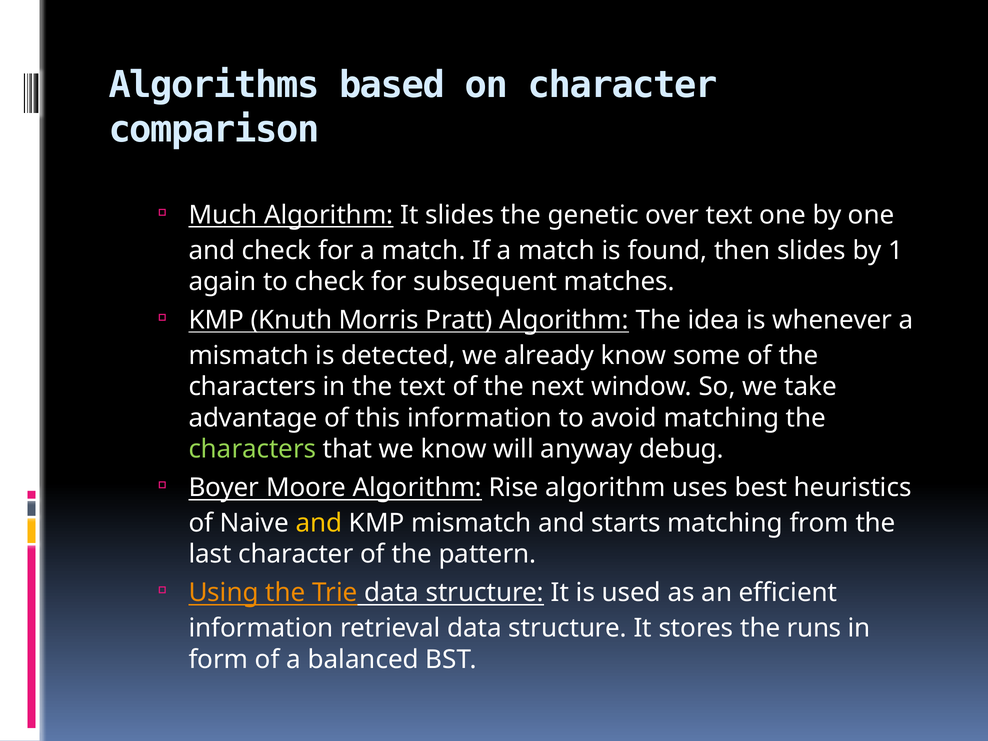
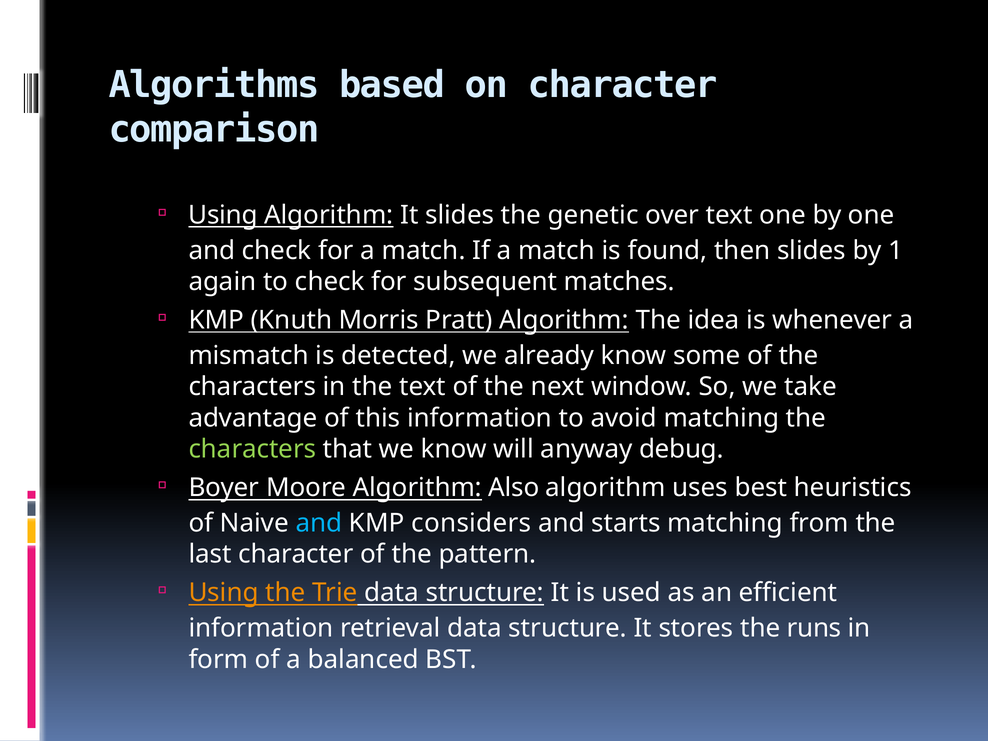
Much: Much -> Using (223, 215)
Rise: Rise -> Also (514, 488)
and colour: yellow -> light blue (319, 523)
KMP mismatch: mismatch -> considers (471, 523)
